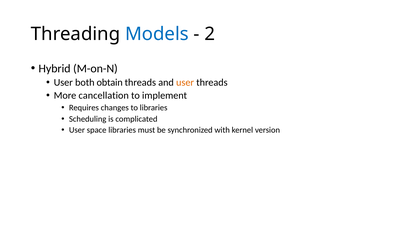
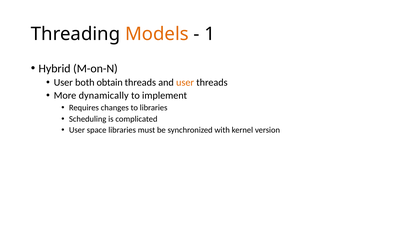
Models colour: blue -> orange (157, 34)
2: 2 -> 1 (210, 34)
cancellation: cancellation -> dynamically (104, 96)
